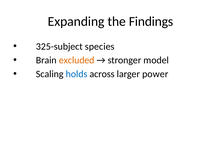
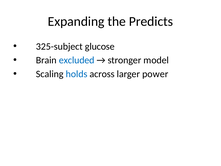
Findings: Findings -> Predicts (151, 21)
species: species -> glucose (100, 46)
excluded colour: orange -> blue (77, 60)
